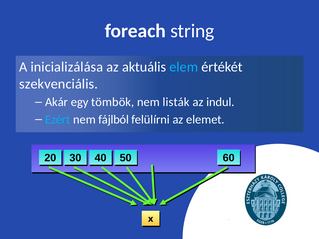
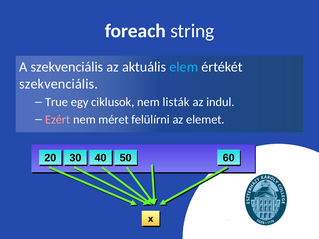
A inicializálása: inicializálása -> szekvenciális (67, 67)
Akár: Akár -> True (57, 102)
tömbök: tömbök -> ciklusok (113, 102)
Ezért colour: light blue -> pink (58, 120)
fájlból: fájlból -> méret (114, 120)
